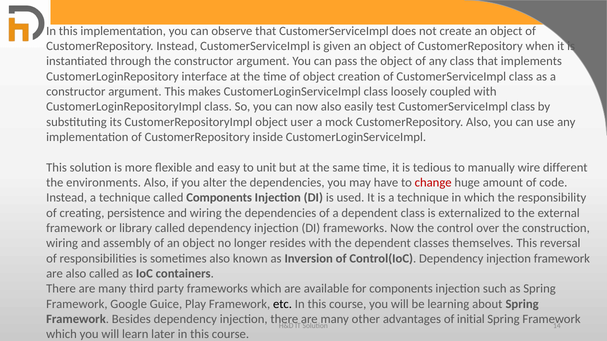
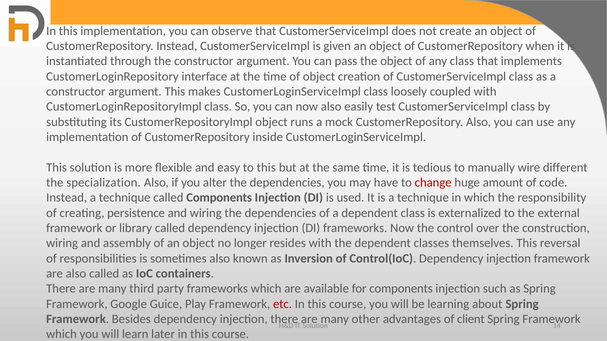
user: user -> runs (302, 122)
to unit: unit -> this (266, 168)
environments: environments -> specialization (104, 183)
etc colour: black -> red (283, 304)
initial: initial -> client (471, 319)
